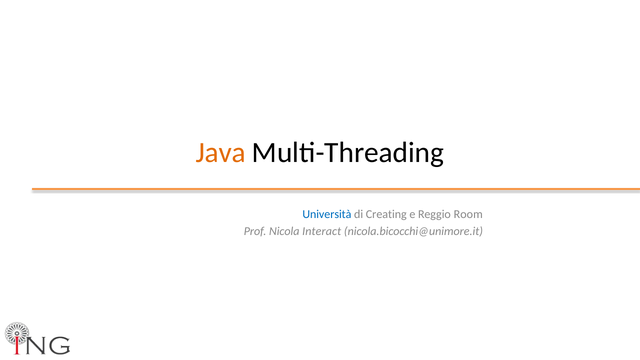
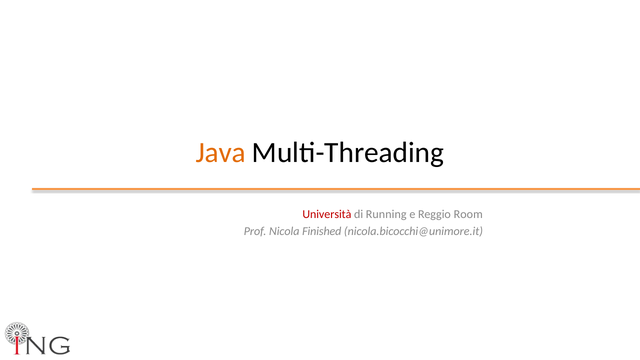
Università colour: blue -> red (327, 214)
Creating: Creating -> Running (386, 214)
Interact: Interact -> Finished (322, 231)
